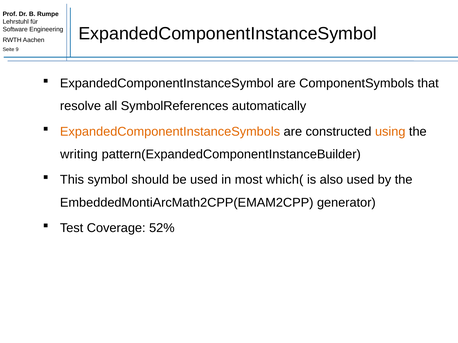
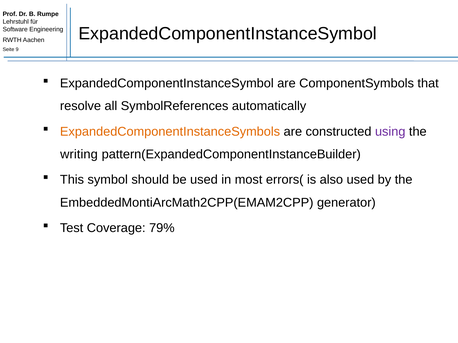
using colour: orange -> purple (390, 132)
which(: which( -> errors( (285, 180)
52%: 52% -> 79% (162, 228)
